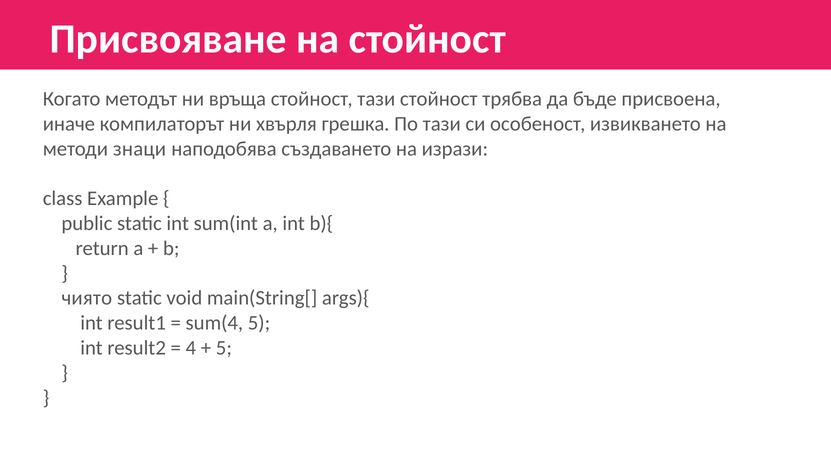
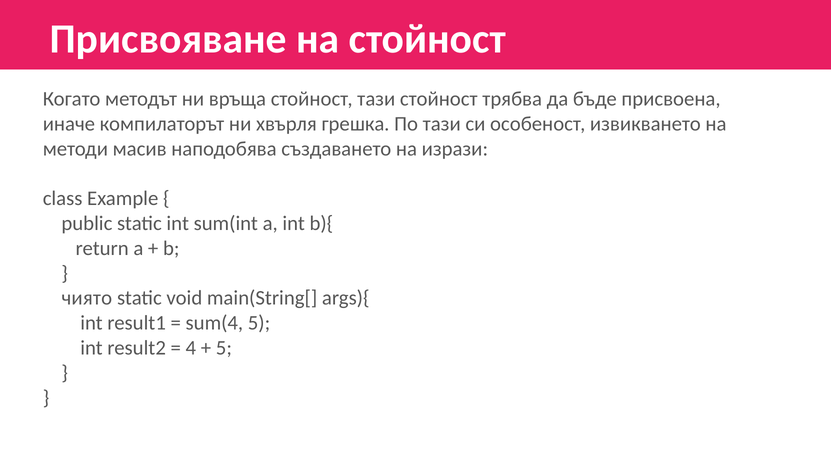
знаци: знаци -> масив (140, 149)
